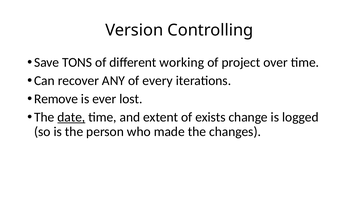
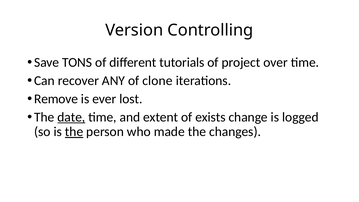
working: working -> tutorials (182, 62)
every: every -> clone (157, 81)
the underline: none -> present (74, 132)
